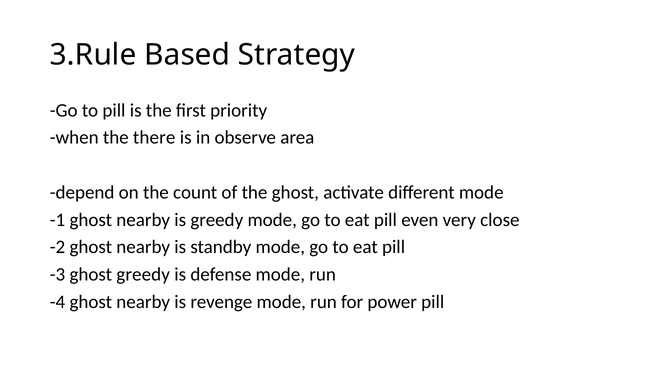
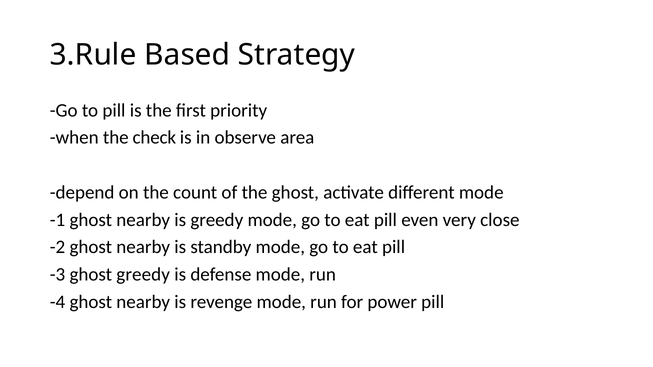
there: there -> check (154, 138)
